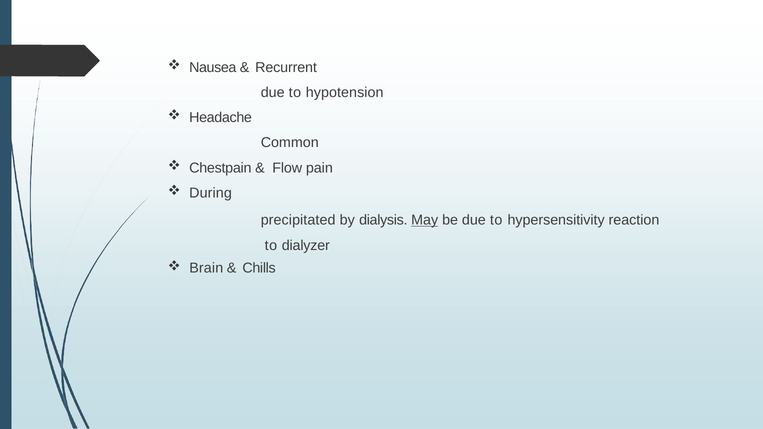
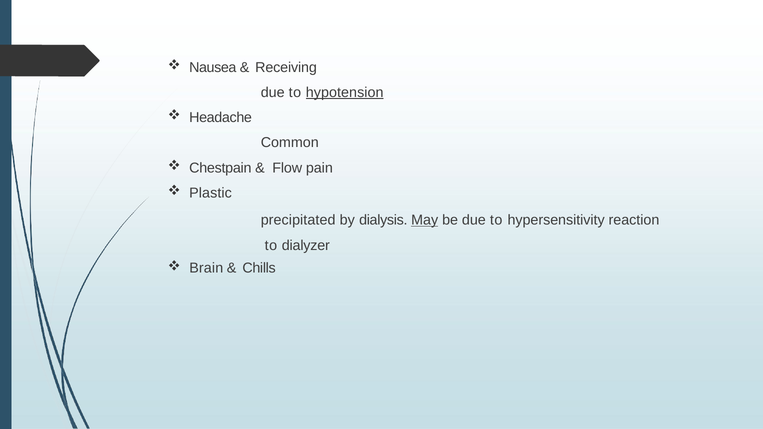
Recurrent: Recurrent -> Receiving (286, 67)
hypotension underline: none -> present (345, 93)
During: During -> Plastic (211, 193)
